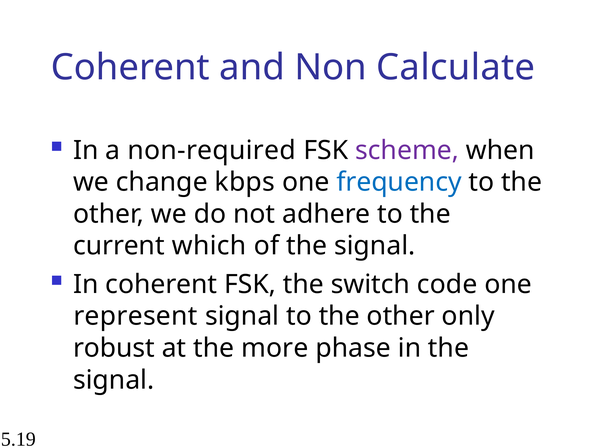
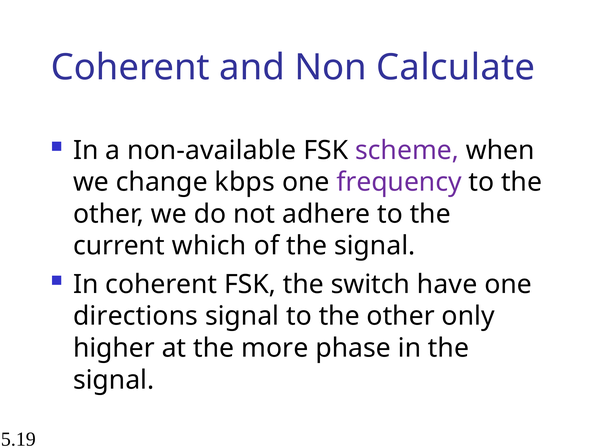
non-required: non-required -> non-available (212, 150)
frequency colour: blue -> purple (399, 182)
code: code -> have (447, 285)
represent: represent -> directions (136, 317)
robust: robust -> higher (114, 348)
